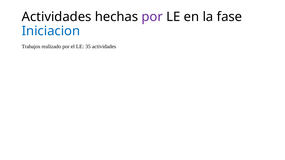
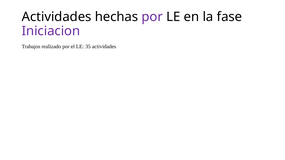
Iniciacion colour: blue -> purple (51, 31)
